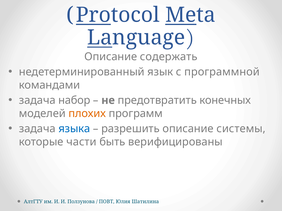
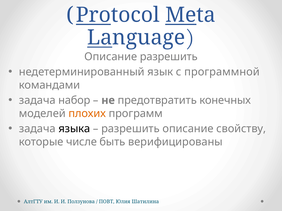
Описание содержать: содержать -> разрешить (169, 57)
языка colour: blue -> black (74, 129)
системы: системы -> свойству (241, 129)
части: части -> числе (81, 142)
